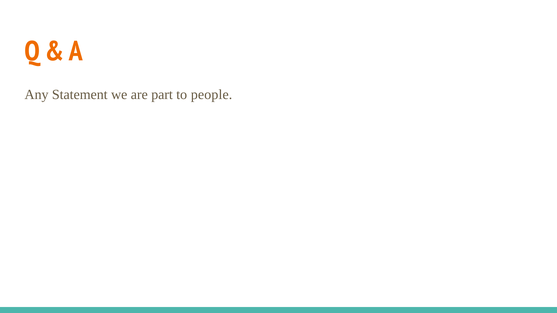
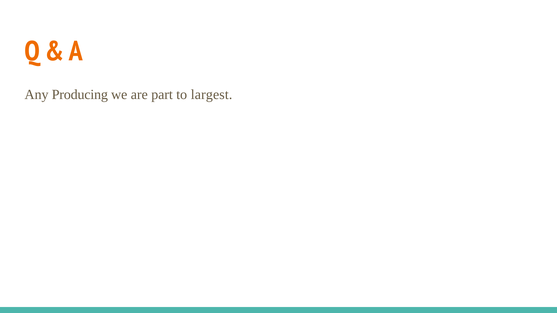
Statement: Statement -> Producing (80, 95)
people: people -> largest (212, 95)
